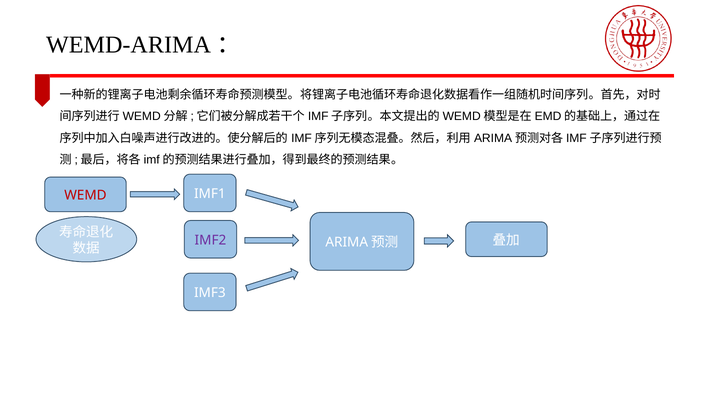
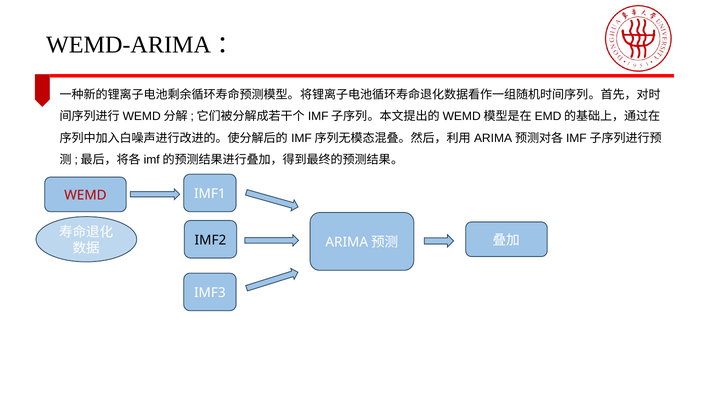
IMF2 colour: purple -> black (210, 240)
